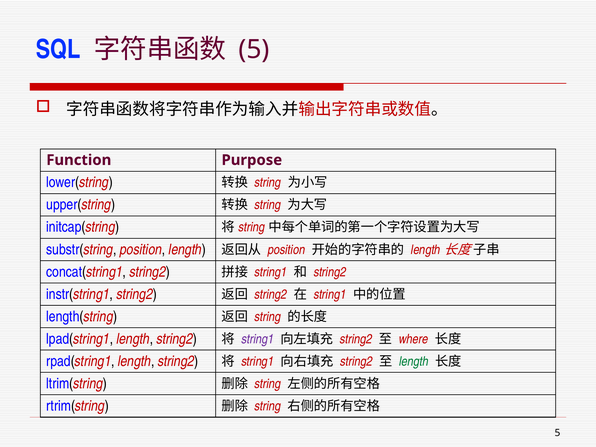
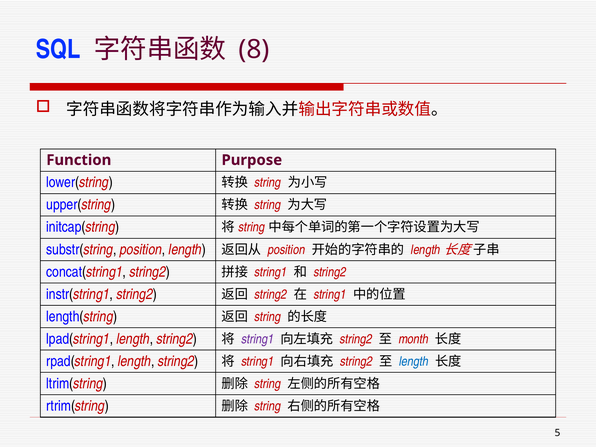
5: 5 -> 8 (254, 50)
where: where -> month (414, 339)
length colour: green -> blue (414, 361)
